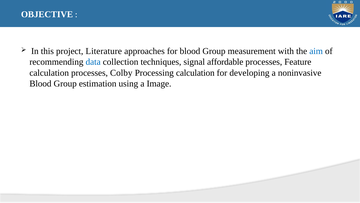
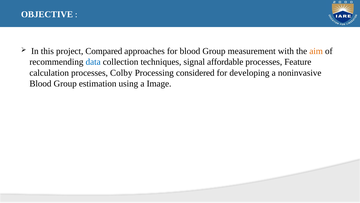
Literature: Literature -> Compared (104, 51)
aim colour: blue -> orange (316, 51)
Processing calculation: calculation -> considered (195, 73)
